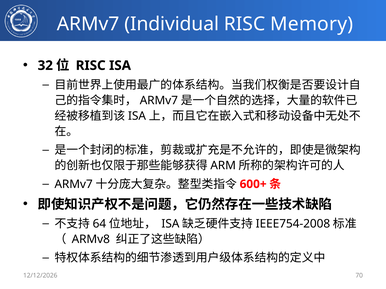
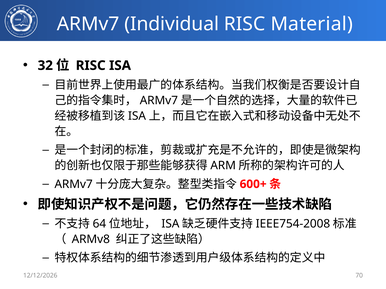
Memory: Memory -> Material (312, 24)
